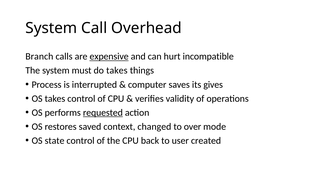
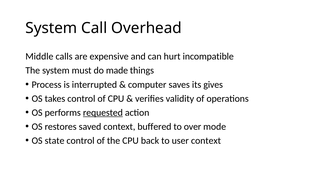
Branch: Branch -> Middle (39, 56)
expensive underline: present -> none (109, 56)
do takes: takes -> made (117, 70)
changed: changed -> buffered (154, 126)
user created: created -> context (206, 140)
